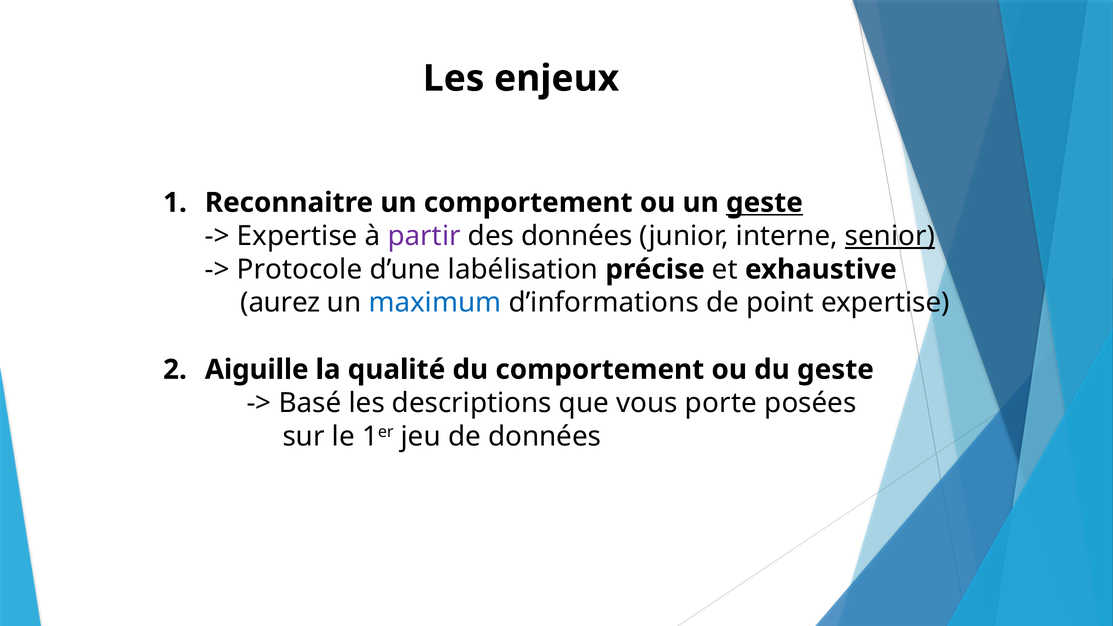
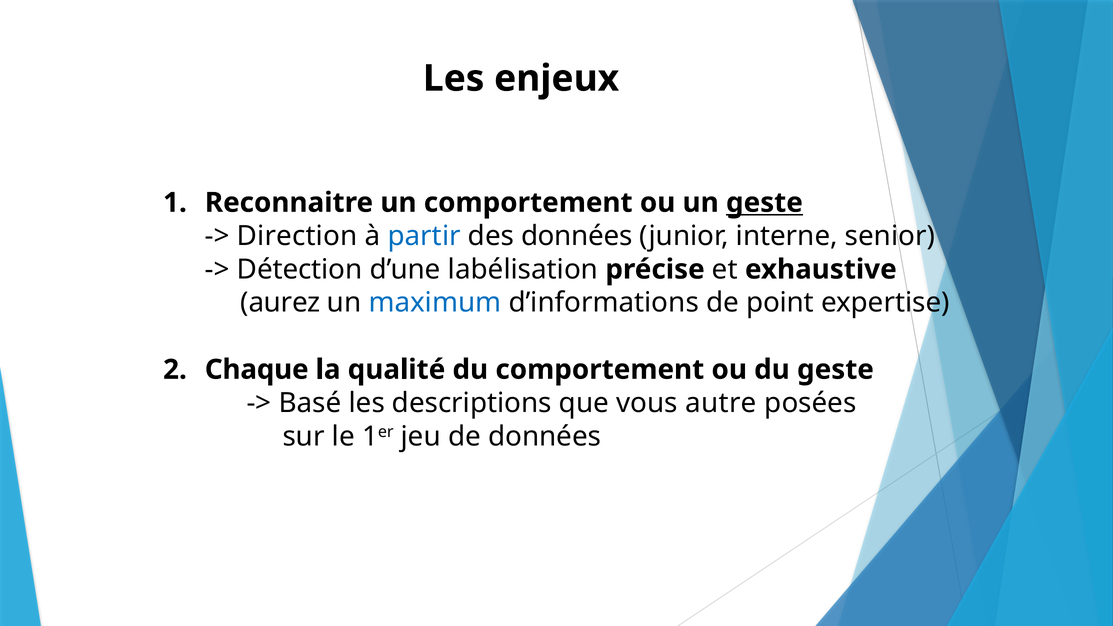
Expertise: Expertise -> Direction (297, 236)
partir colour: purple -> blue (424, 236)
senior underline: present -> none (890, 236)
Protocole: Protocole -> Détection (300, 269)
Aiguille: Aiguille -> Chaque (257, 370)
porte: porte -> autre (721, 403)
